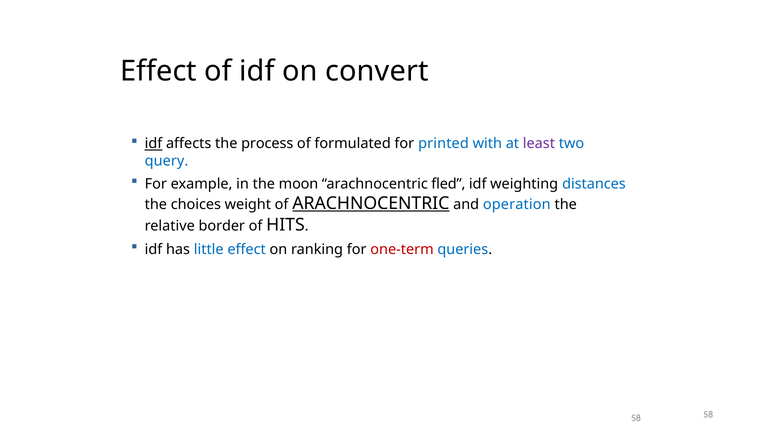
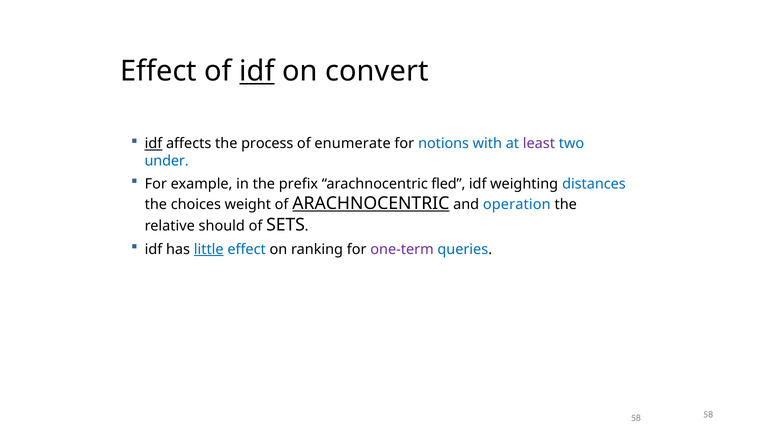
idf underline: none -> present (257, 71)
formulated: formulated -> enumerate (353, 144)
printed: printed -> notions (444, 144)
query: query -> under (167, 161)
moon: moon -> prefix (298, 184)
border: border -> should (222, 226)
HITS: HITS -> SETS (286, 225)
little underline: none -> present (209, 250)
one-term colour: red -> purple (402, 250)
